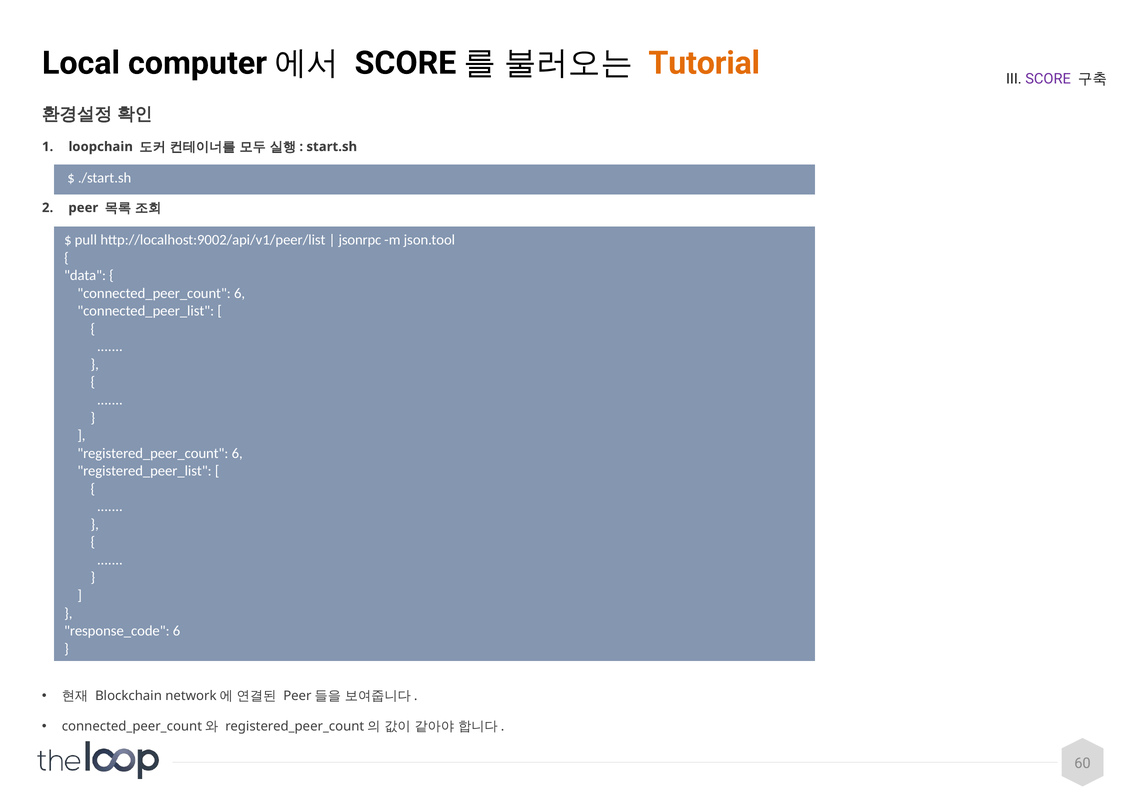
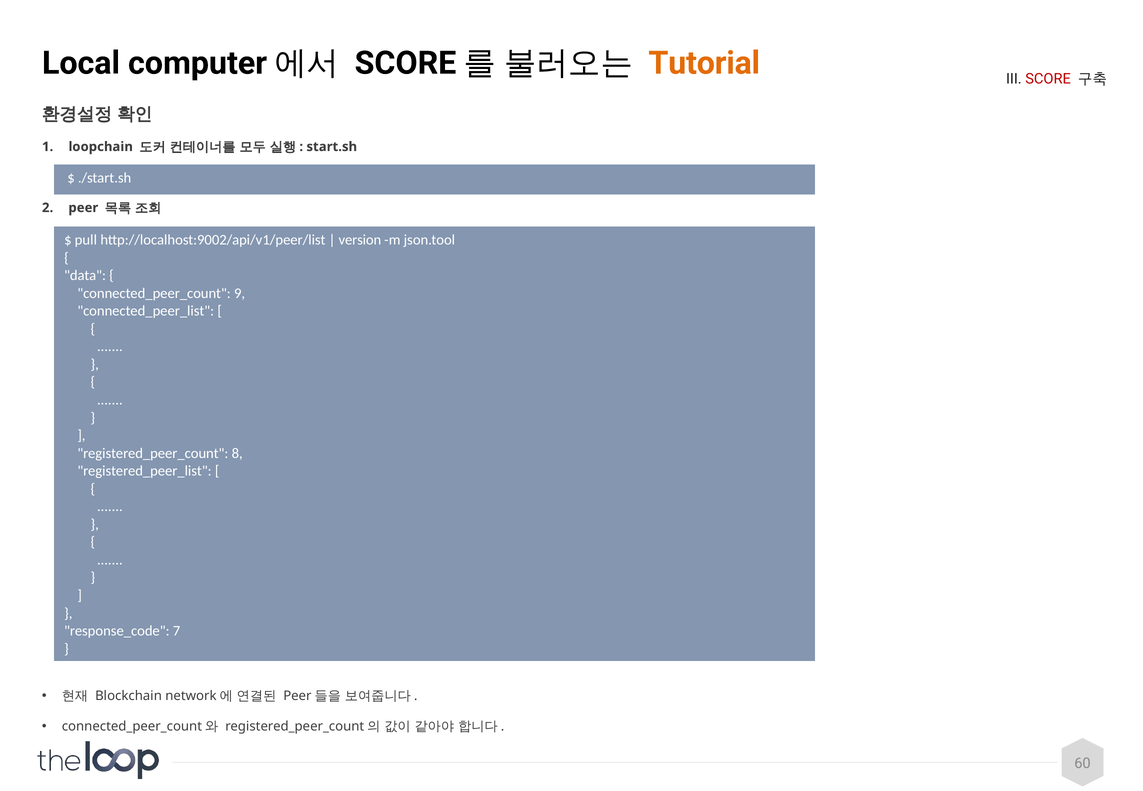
SCORE colour: purple -> red (1048, 79)
jsonrpc: jsonrpc -> version (360, 240)
6: 6 -> 9 (240, 293)
6: 6 -> 8 (237, 453)
6: 6 -> 7 (177, 631)
